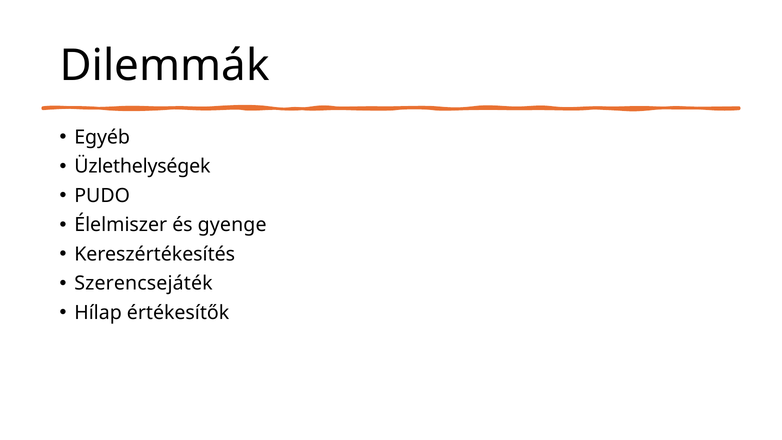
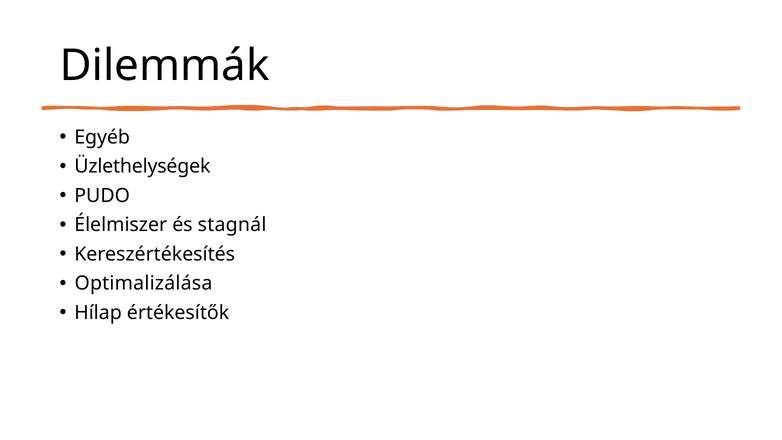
gyenge: gyenge -> stagnál (232, 225)
Szerencsejáték: Szerencsejáték -> Optimalizálása (143, 283)
